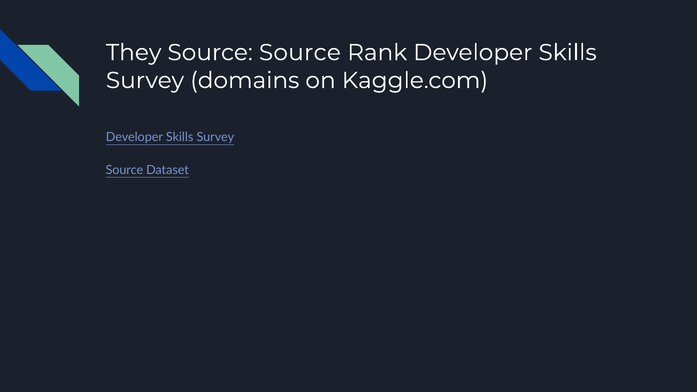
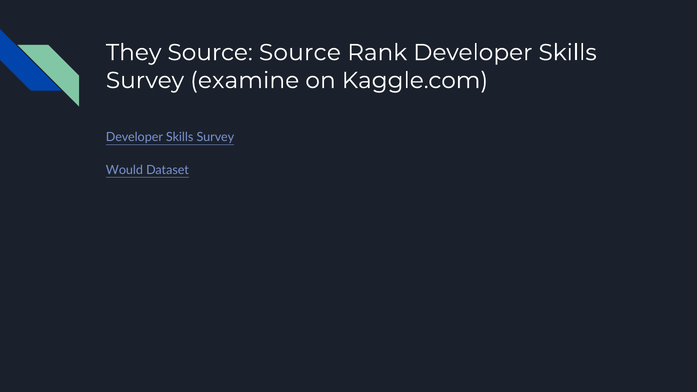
domains: domains -> examine (245, 80)
Source: Source -> Would (124, 170)
